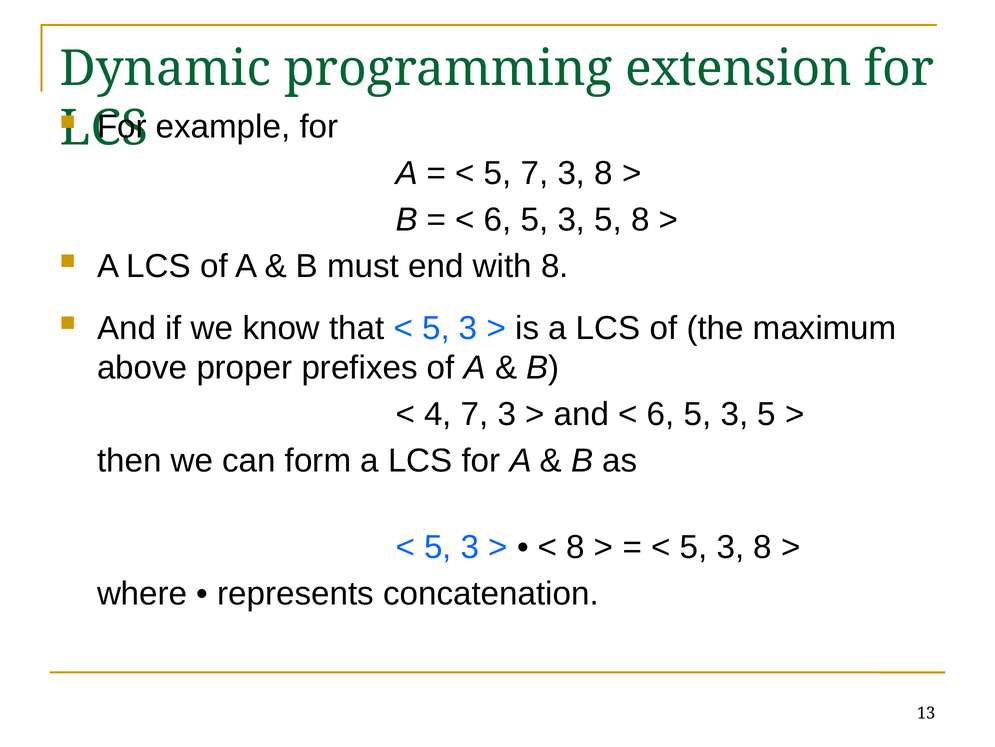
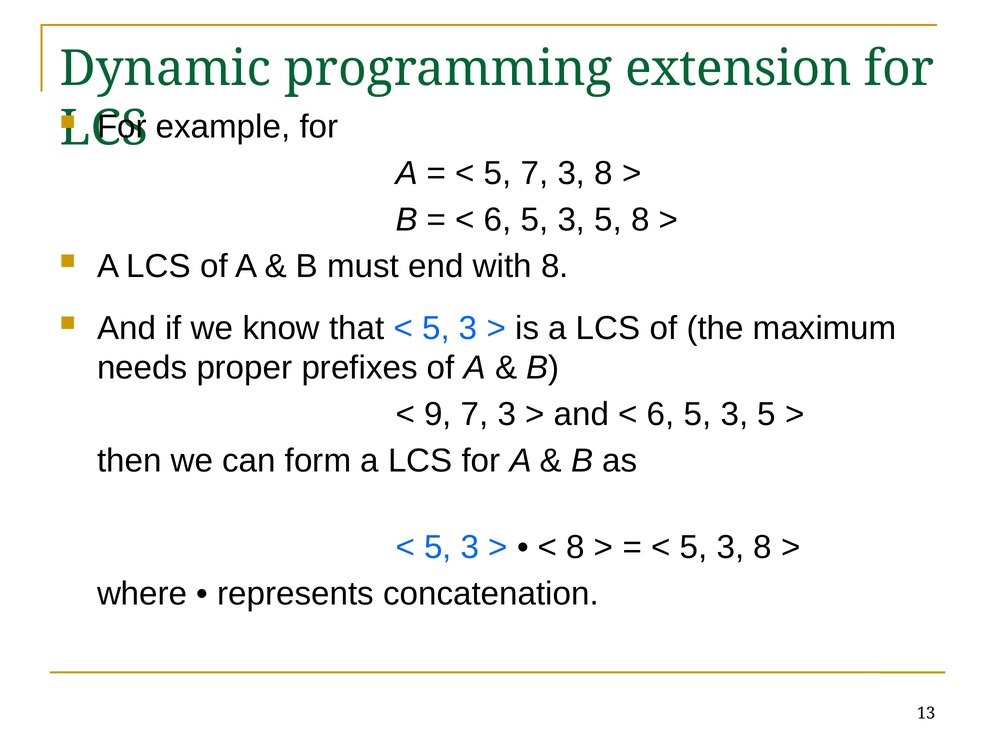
above: above -> needs (142, 368)
4: 4 -> 9 (438, 414)
